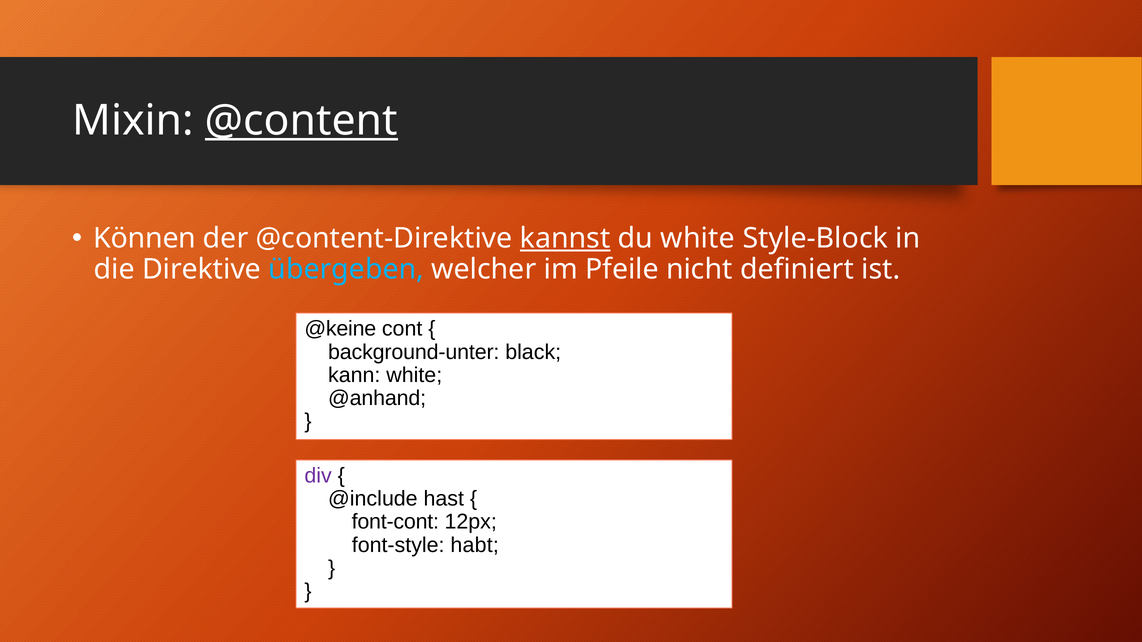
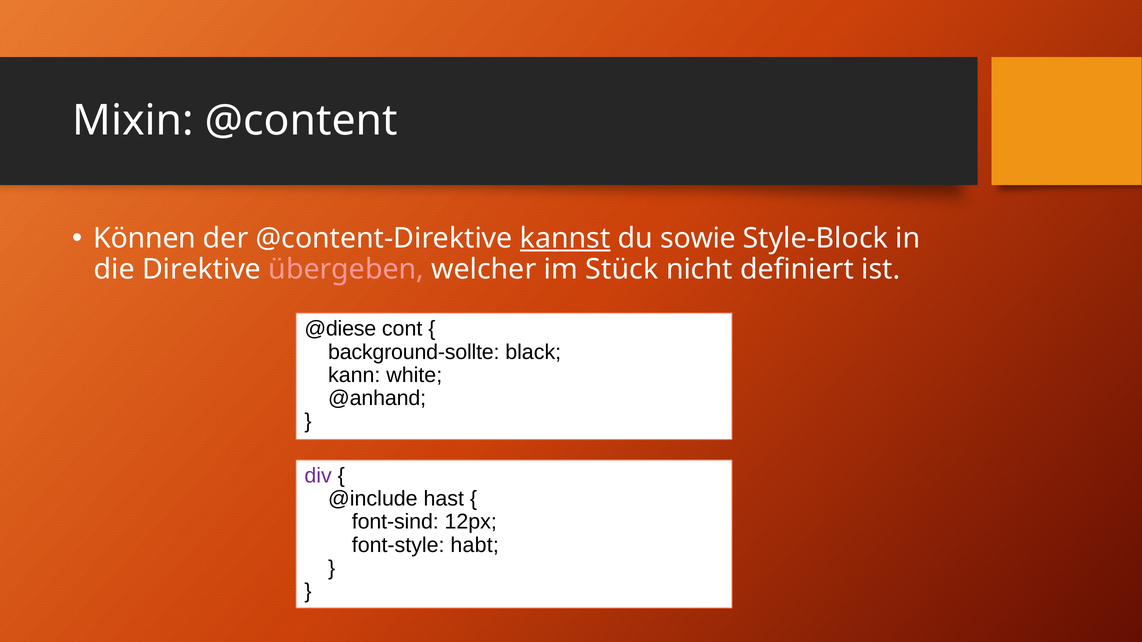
@content underline: present -> none (301, 121)
du white: white -> sowie (698, 238)
übergeben colour: light blue -> pink (346, 269)
Pfeile: Pfeile -> Stück (622, 269)
@keine: @keine -> @diese (340, 329)
background-unter: background-unter -> background-sollte (414, 352)
font-cont: font-cont -> font-sind (395, 522)
